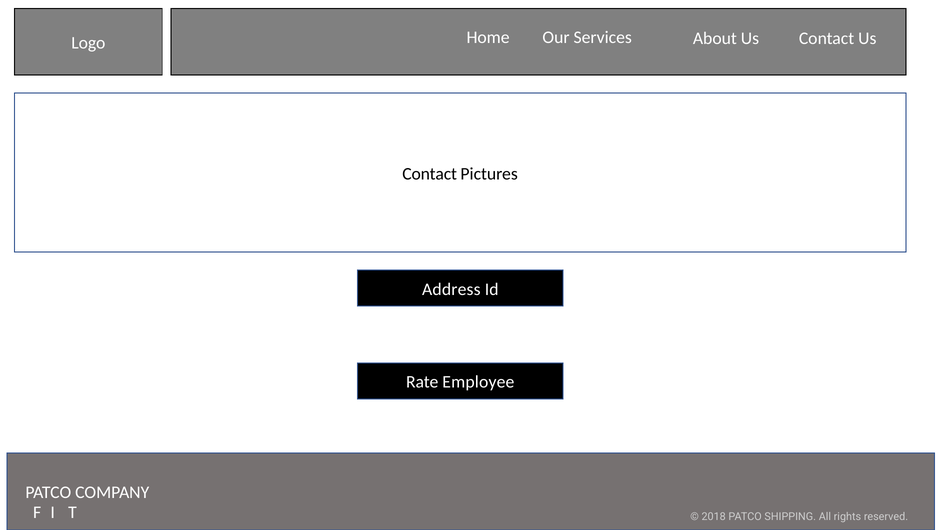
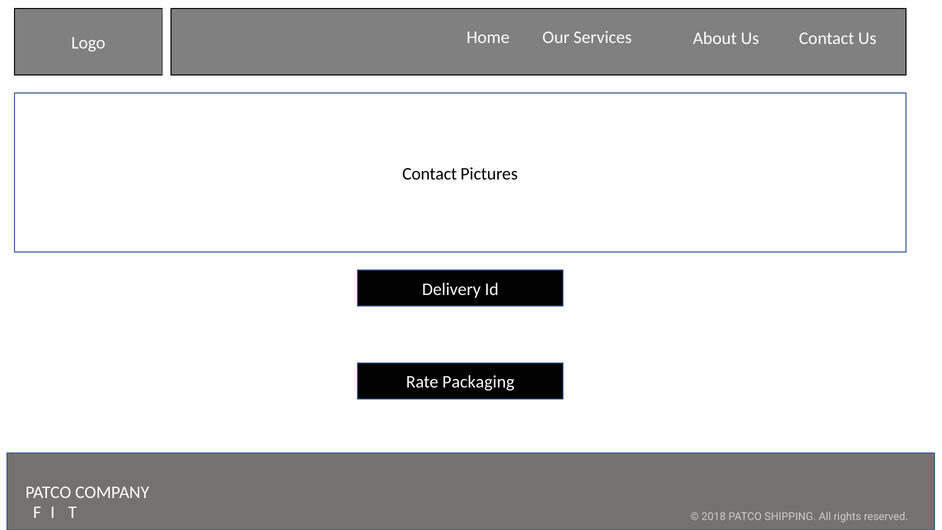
Address: Address -> Delivery (451, 289)
Employee: Employee -> Packaging (478, 382)
